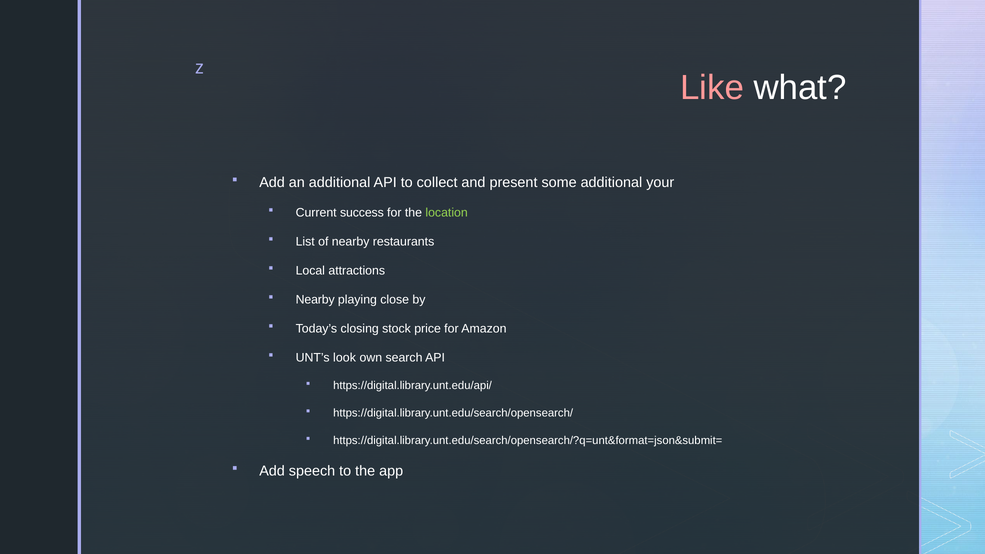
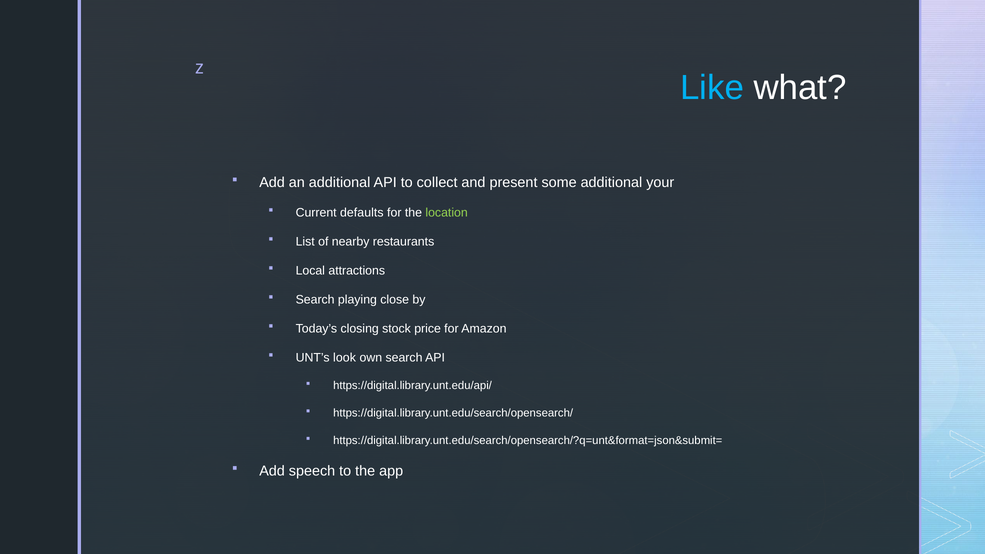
Like colour: pink -> light blue (712, 88)
success: success -> defaults (362, 213)
Nearby: Nearby -> Search (315, 300)
